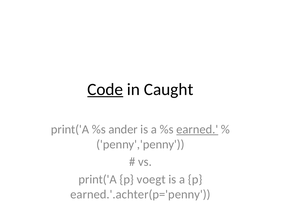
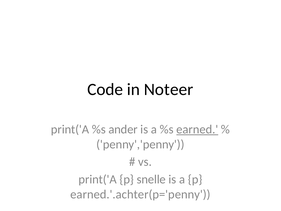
Code underline: present -> none (105, 89)
Caught: Caught -> Noteer (169, 89)
voegt: voegt -> snelle (151, 179)
